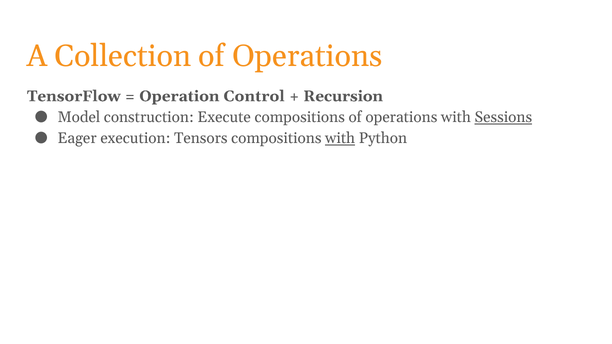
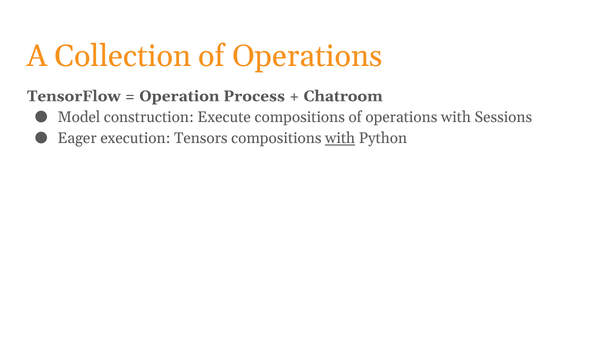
Control: Control -> Process (254, 96)
Recursion: Recursion -> Chatroom (343, 96)
Sessions underline: present -> none (503, 117)
